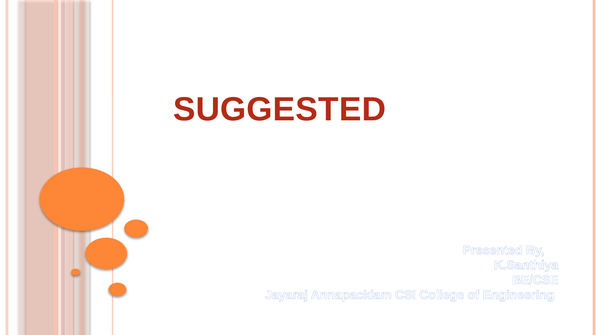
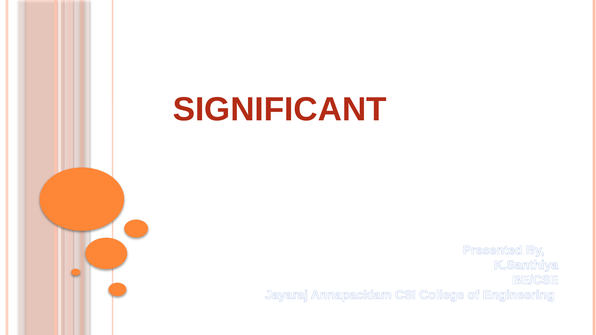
SUGGESTED: SUGGESTED -> SIGNIFICANT (280, 109)
